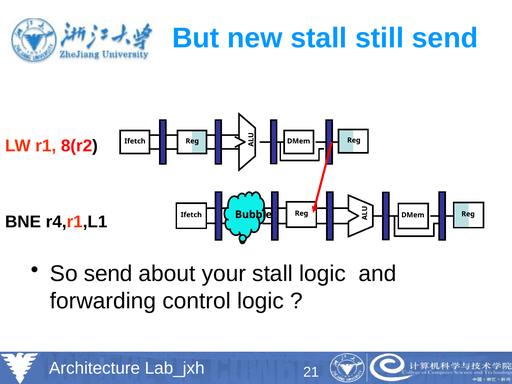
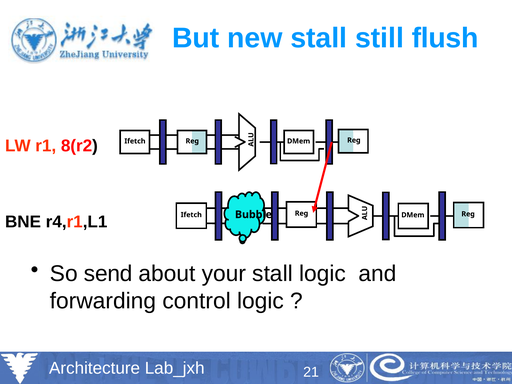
still send: send -> flush (445, 38)
